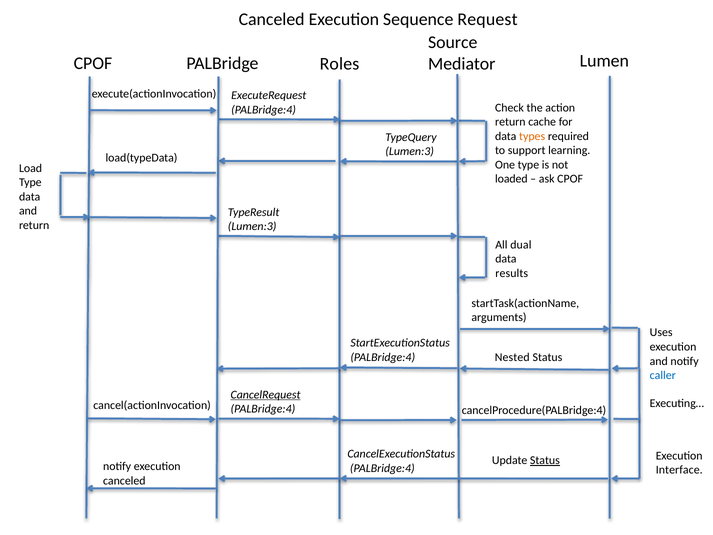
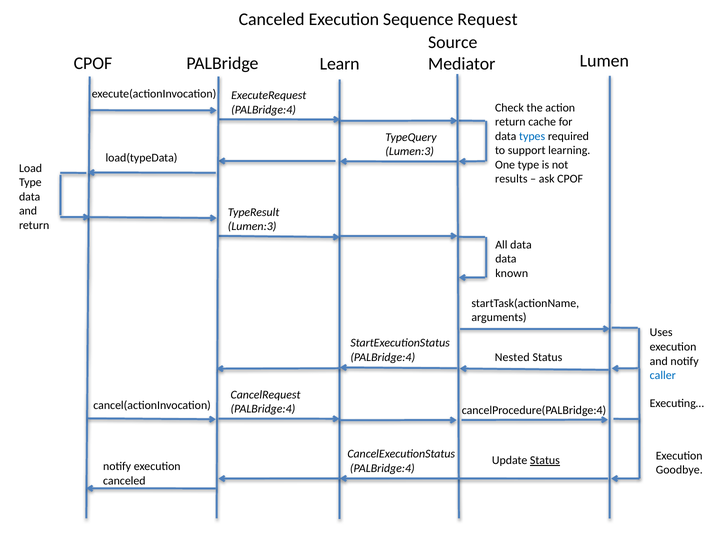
Roles: Roles -> Learn (340, 64)
types colour: orange -> blue (532, 136)
loaded: loaded -> results (511, 179)
All dual: dual -> data (521, 244)
results: results -> known (512, 273)
CancelRequest underline: present -> none (266, 395)
Interface: Interface -> Goodbye (679, 470)
